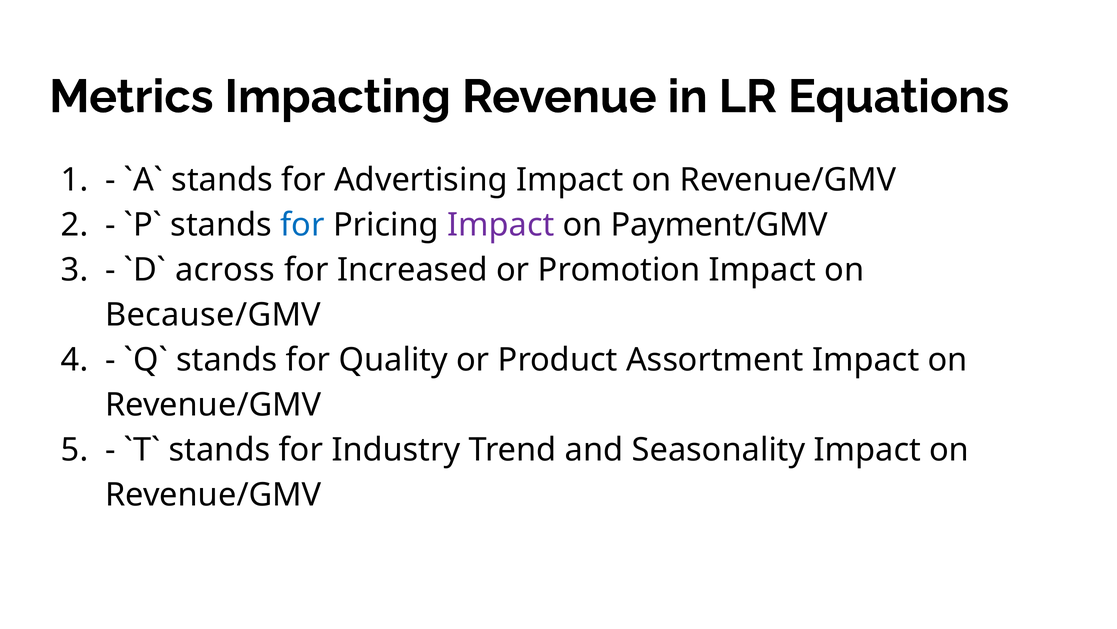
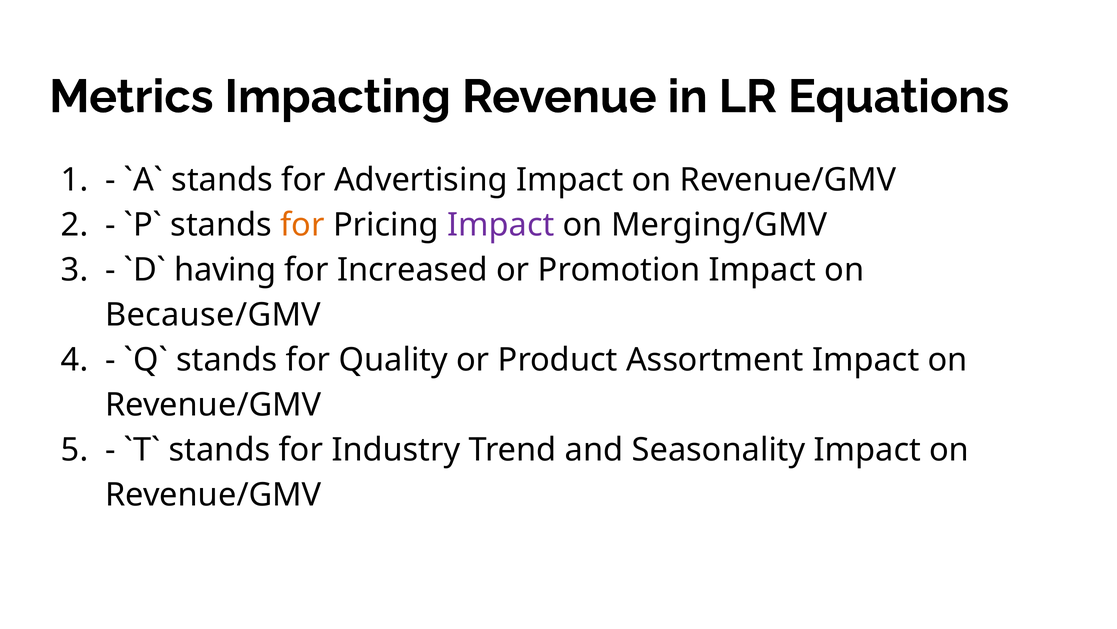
for colour: blue -> orange (302, 225)
Payment/GMV: Payment/GMV -> Merging/GMV (719, 225)
across: across -> having (225, 270)
